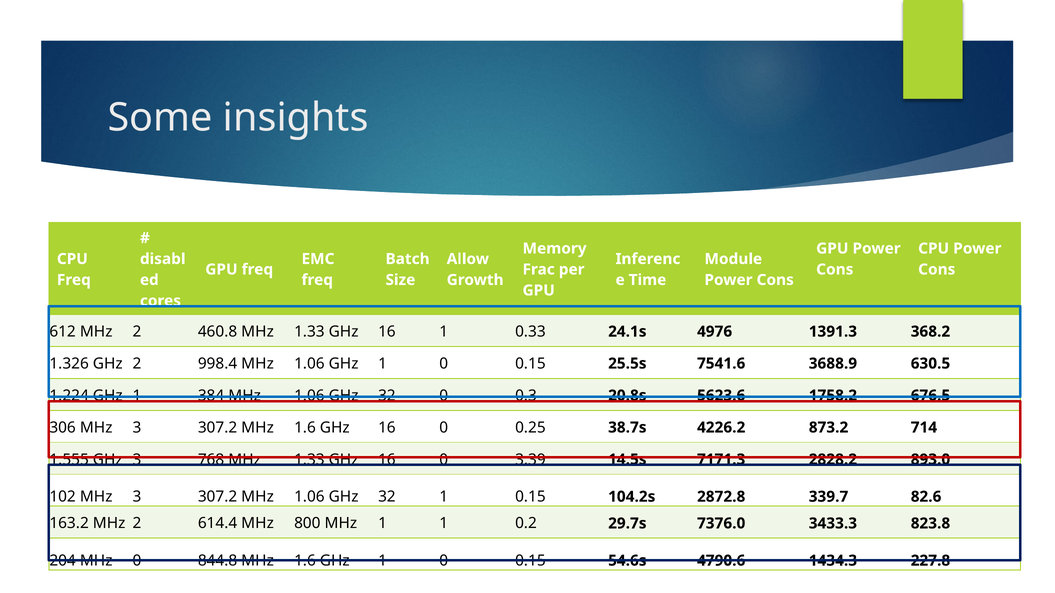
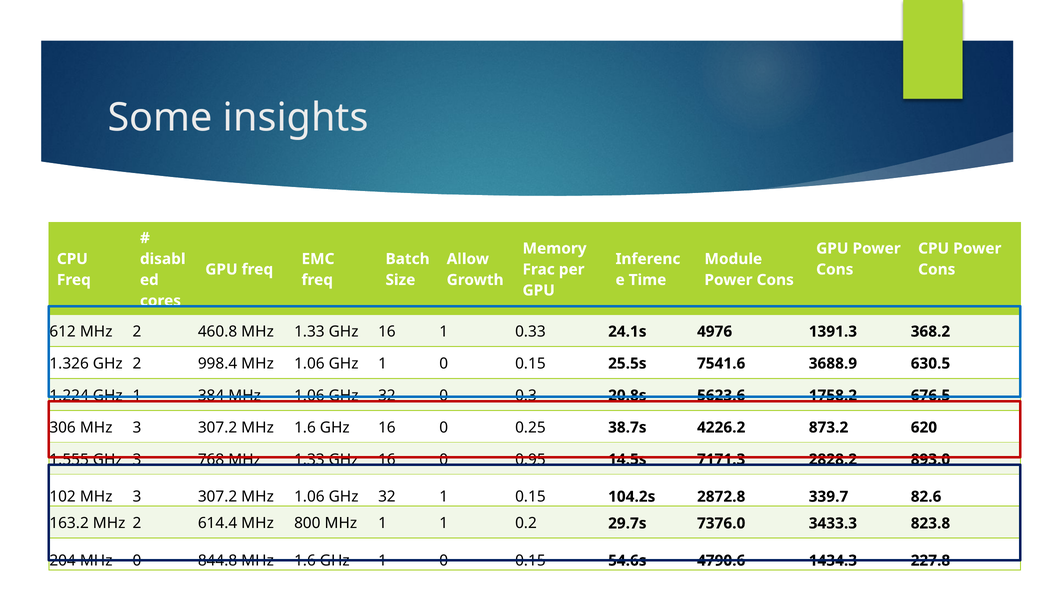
714: 714 -> 620 (924, 428)
3.39: 3.39 -> 0.95 (530, 460)
